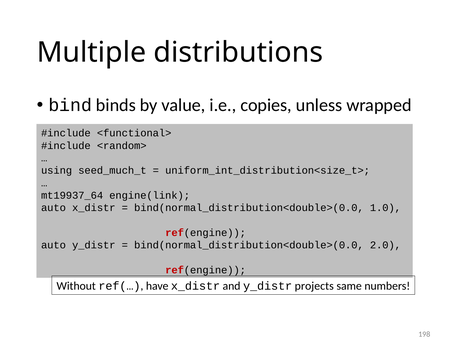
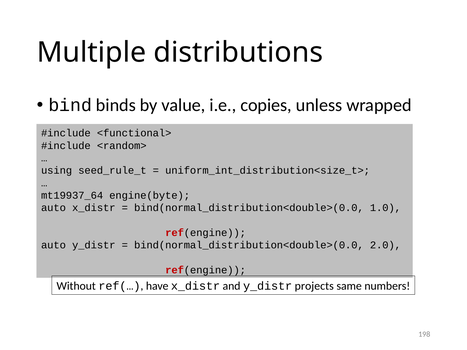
seed_much_t: seed_much_t -> seed_rule_t (112, 171)
engine(link: engine(link -> engine(byte (150, 196)
